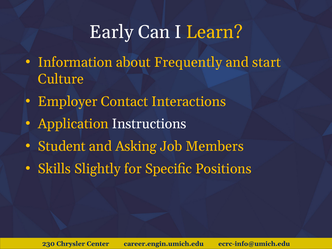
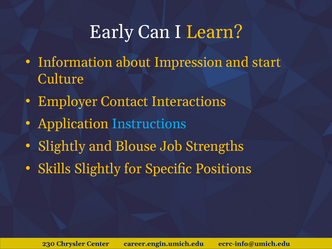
Frequently: Frequently -> Impression (188, 62)
Instructions colour: white -> light blue (149, 124)
Student: Student -> Slightly (62, 146)
Asking: Asking -> Blouse (136, 146)
Members: Members -> Strengths (215, 146)
